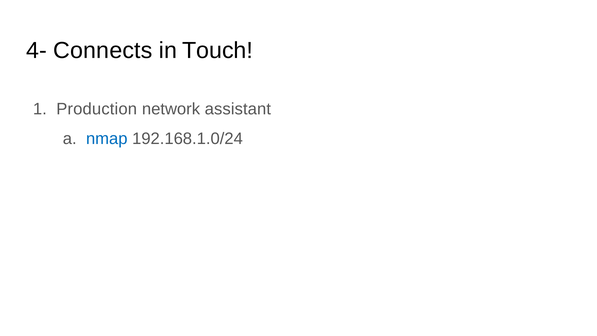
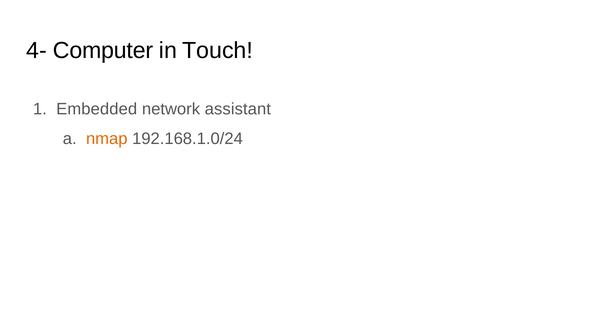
Connects: Connects -> Computer (103, 51)
Production: Production -> Embedded (97, 109)
nmap colour: blue -> orange (107, 139)
